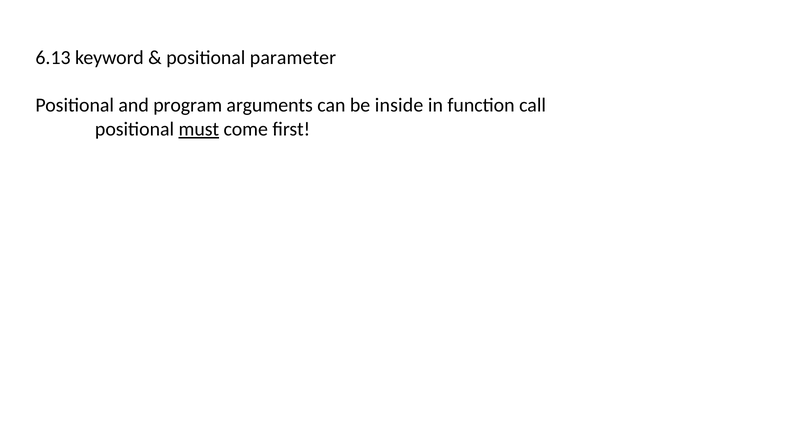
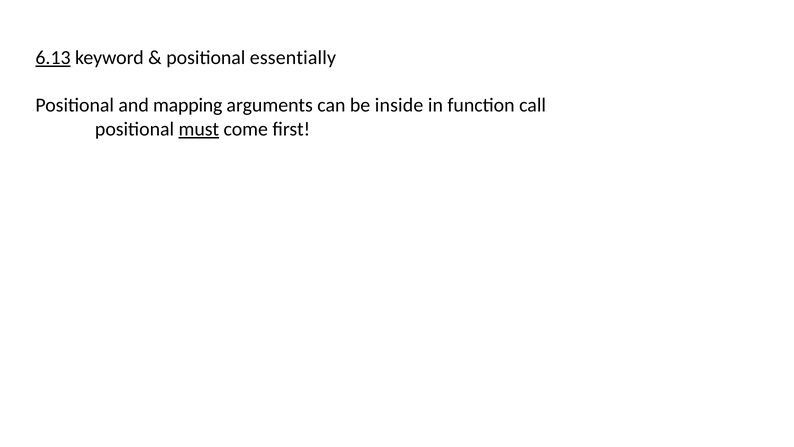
6.13 underline: none -> present (53, 58)
parameter: parameter -> essentially (293, 58)
program: program -> mapping (188, 105)
